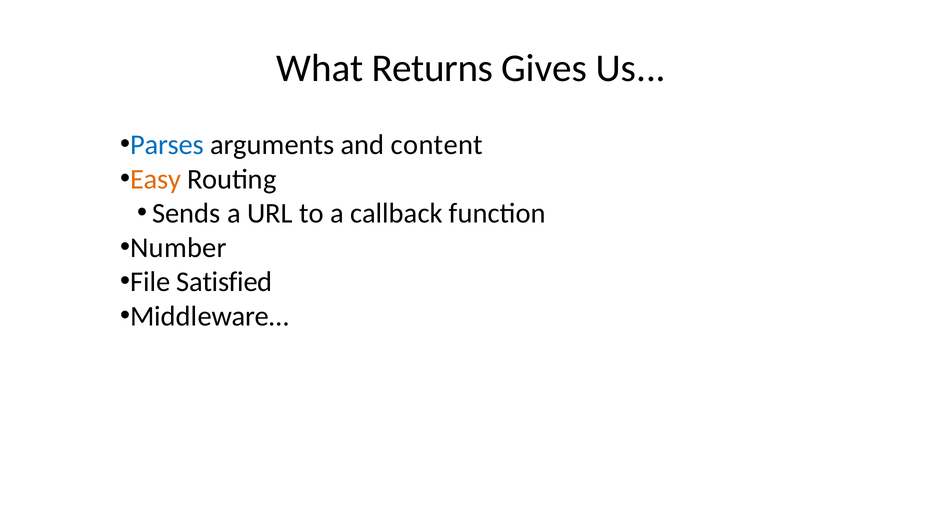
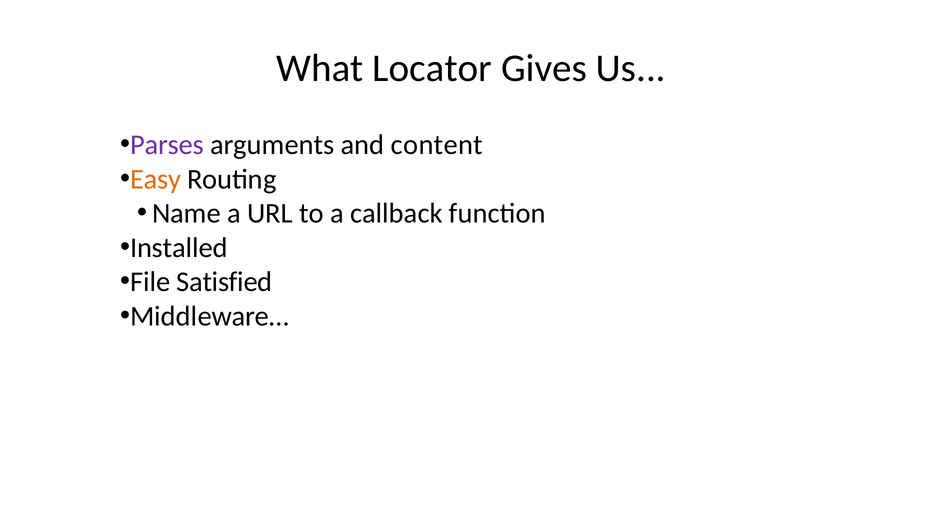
Returns: Returns -> Locator (432, 68)
Parses colour: blue -> purple (167, 145)
Sends: Sends -> Name (186, 213)
Number: Number -> Installed (179, 247)
